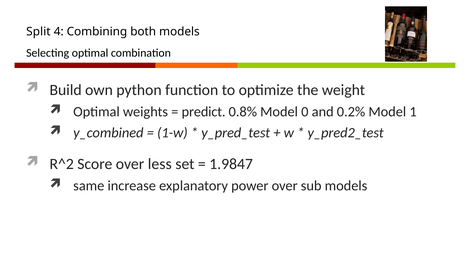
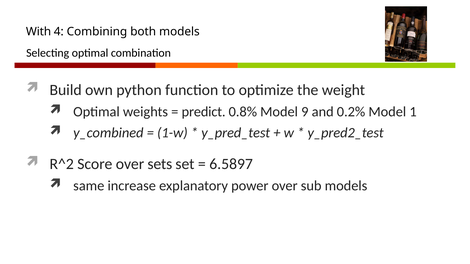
Split: Split -> With (39, 32)
0: 0 -> 9 (305, 112)
less: less -> sets (160, 164)
1.9847: 1.9847 -> 6.5897 (231, 164)
